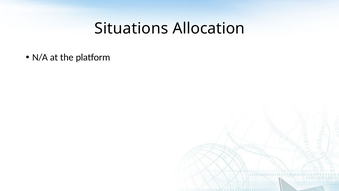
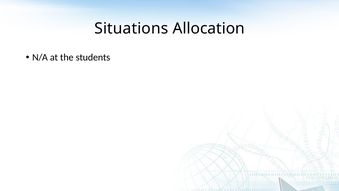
platform: platform -> students (93, 57)
